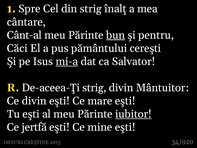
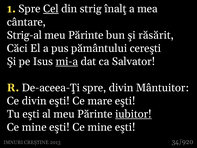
Cel underline: none -> present (51, 9)
Cânt-al: Cânt-al -> Strig-al (24, 35)
bun underline: present -> none (116, 35)
pentru: pentru -> răsărit (156, 35)
De-aceea-Ţi strig: strig -> spre (94, 88)
jertfă: jertfă -> mine (34, 127)
